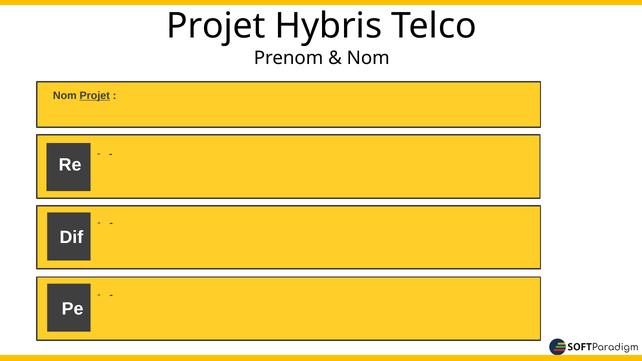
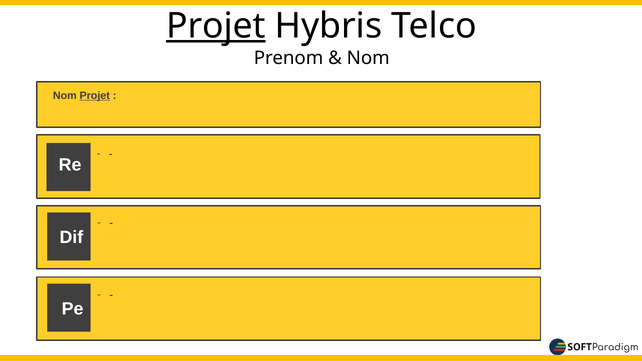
Projet underline: none -> present (216, 26)
